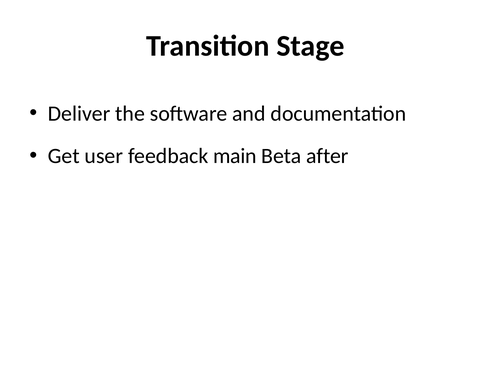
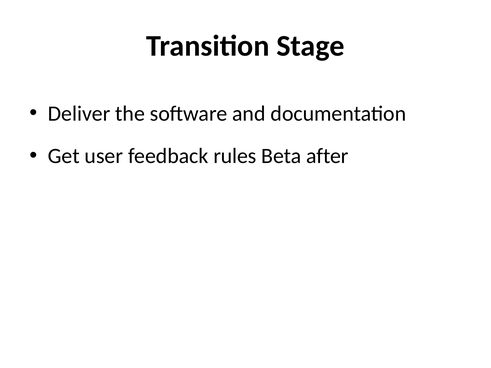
main: main -> rules (235, 156)
